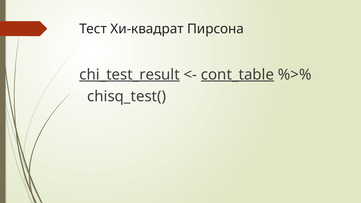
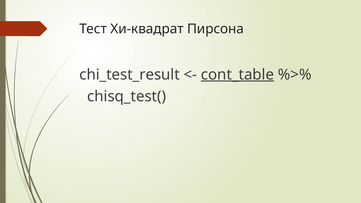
chi_test_result underline: present -> none (130, 75)
